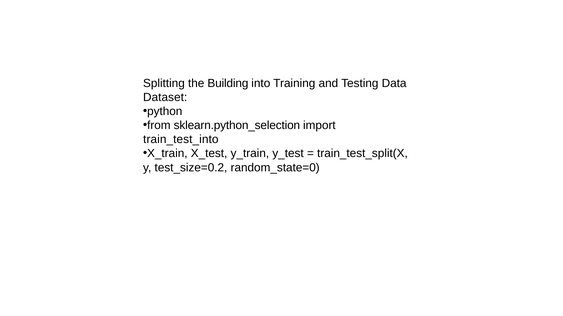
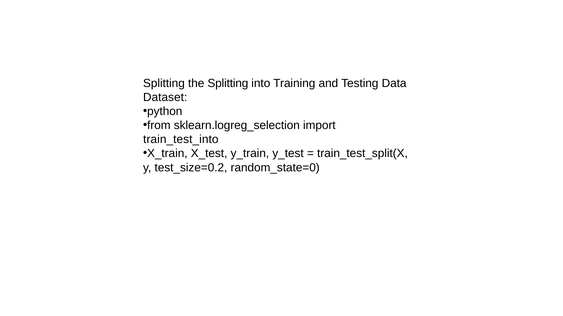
the Building: Building -> Splitting (228, 83)
sklearn.python_selection: sklearn.python_selection -> sklearn.logreg_selection (237, 126)
